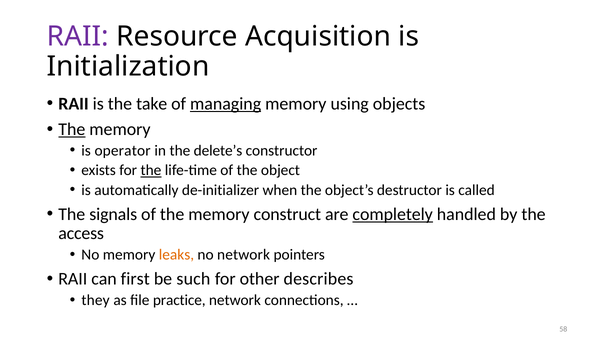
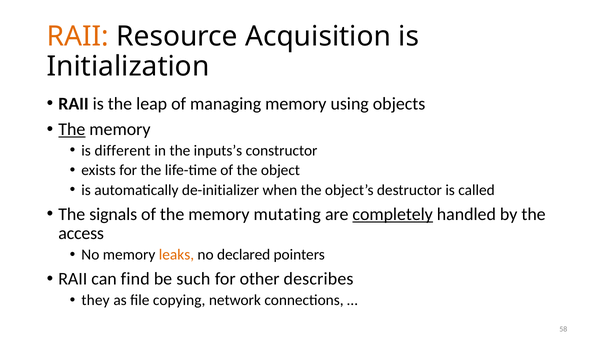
RAII colour: purple -> orange (78, 36)
take: take -> leap (152, 104)
managing underline: present -> none (226, 104)
operator: operator -> different (123, 151)
delete’s: delete’s -> inputs’s (218, 151)
the underline: present -> none (151, 170)
construct: construct -> mutating (287, 214)
no network: network -> declared (244, 255)
first: first -> find (135, 279)
practice: practice -> copying (179, 300)
